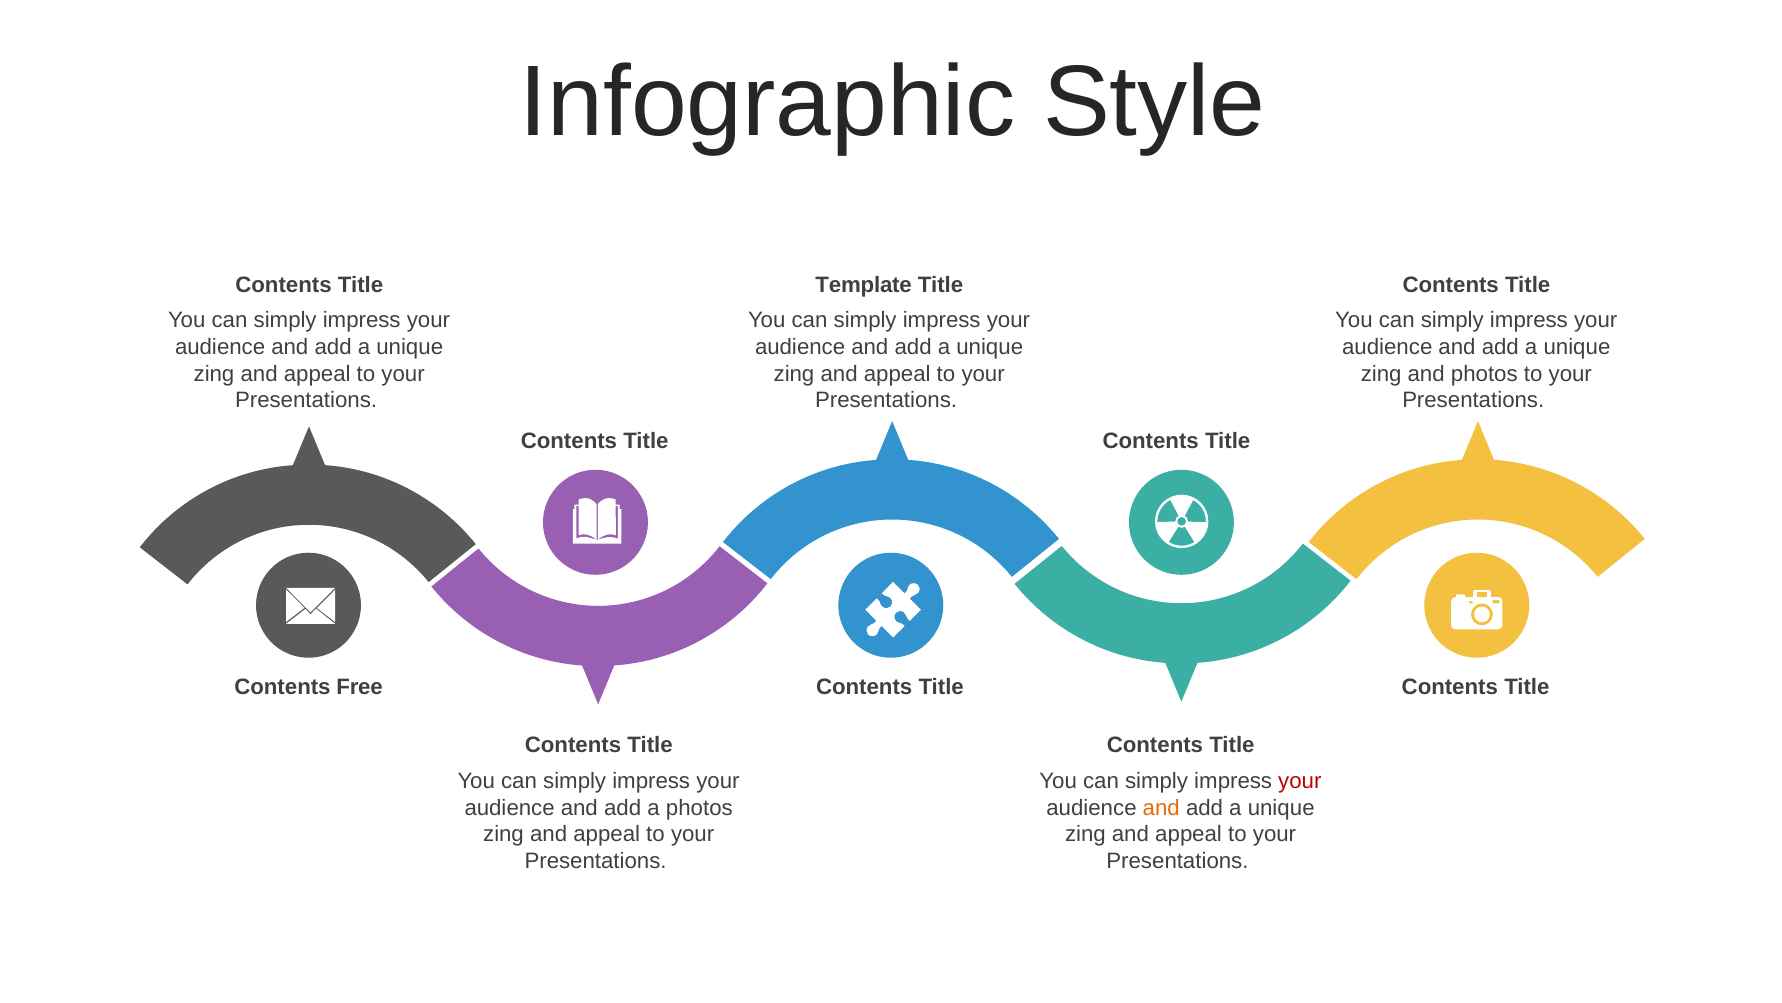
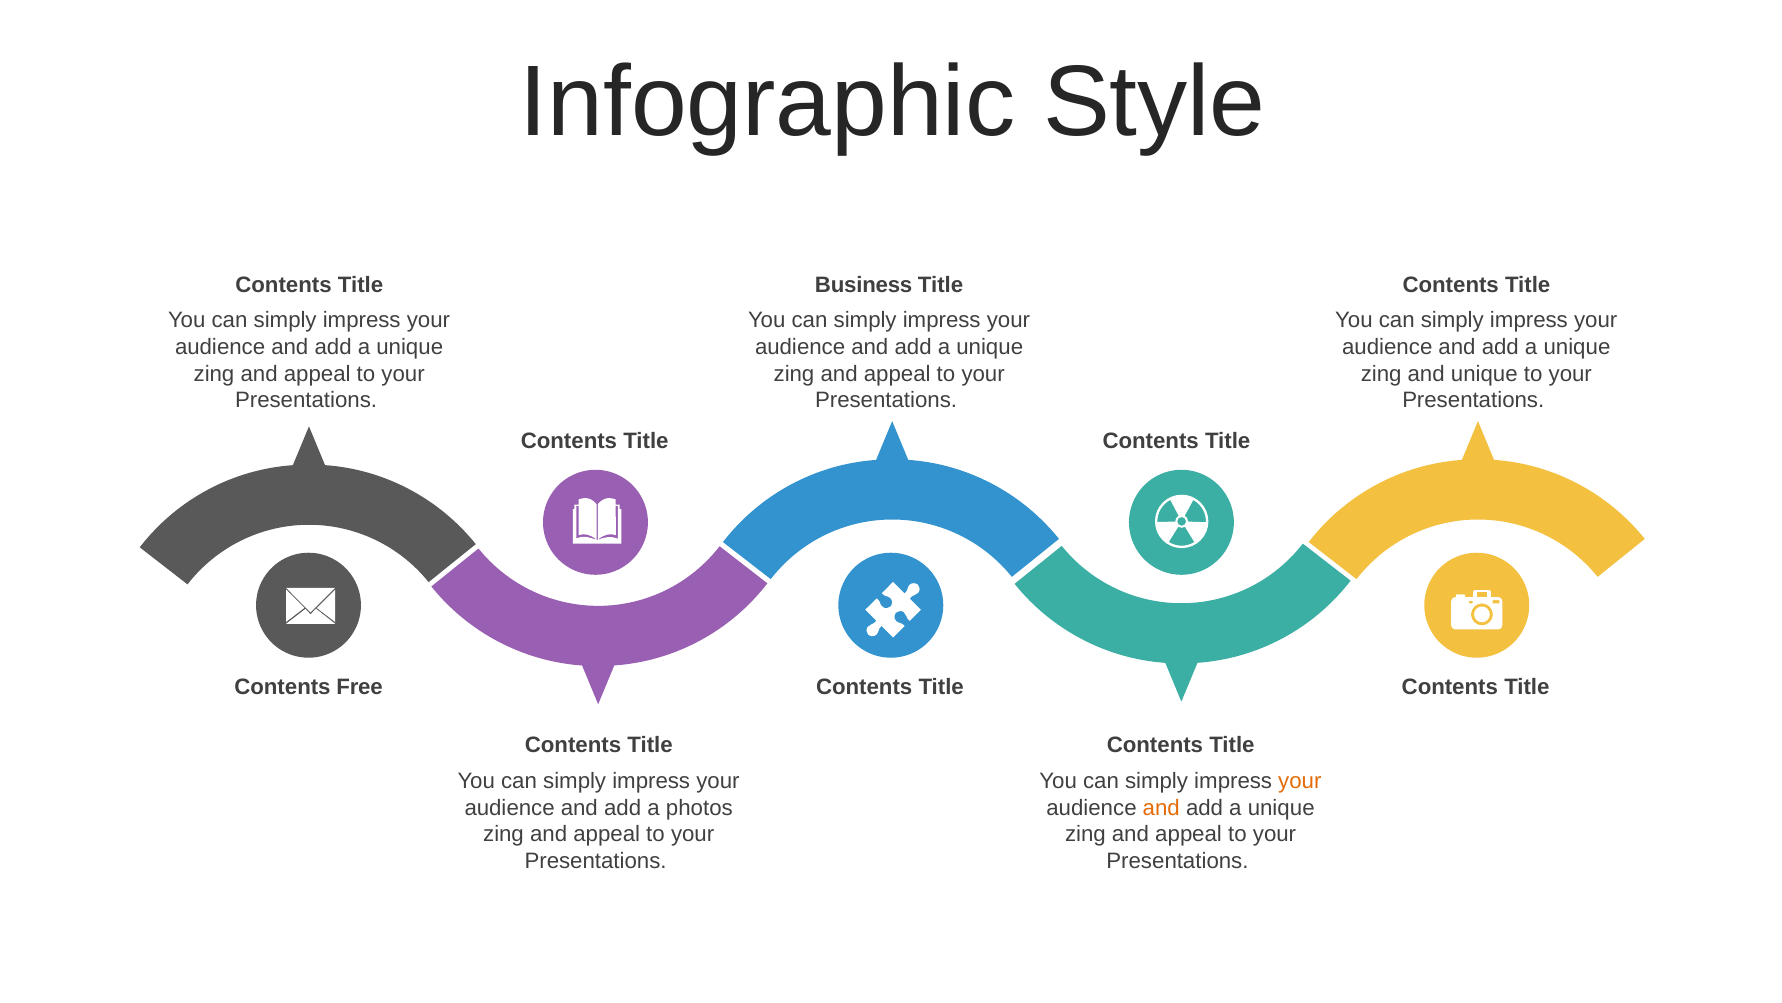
Template: Template -> Business (864, 285)
and photos: photos -> unique (1484, 374)
your colour: red -> orange (1300, 781)
